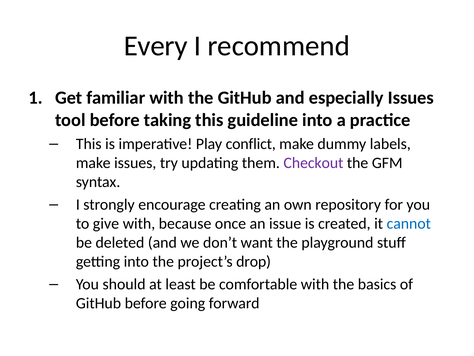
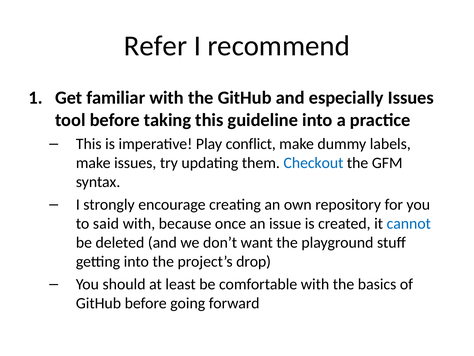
Every: Every -> Refer (155, 46)
Checkout colour: purple -> blue (313, 163)
give: give -> said (106, 223)
